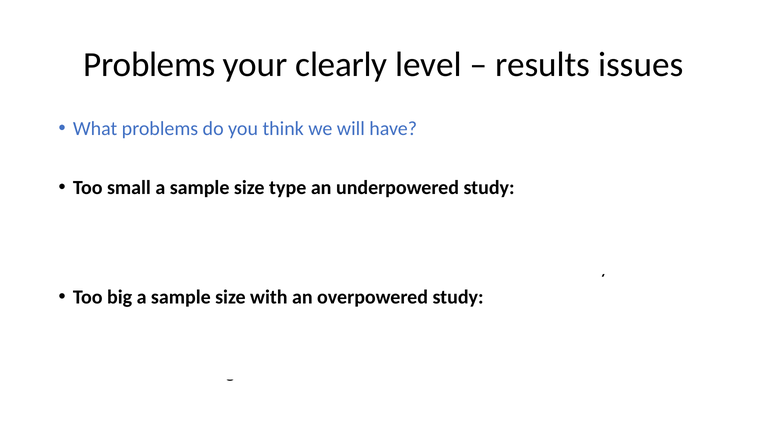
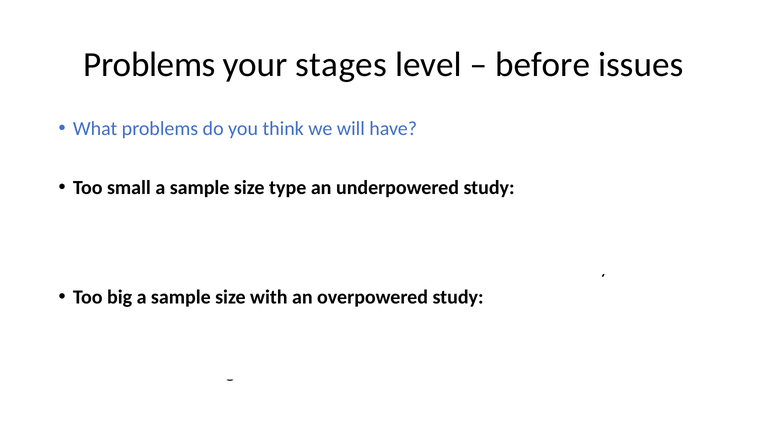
clearly: clearly -> stages (341, 65)
results: results -> before (543, 65)
